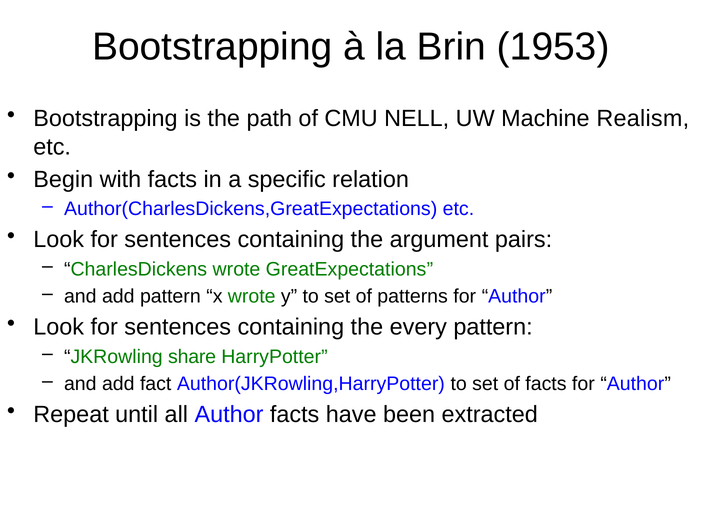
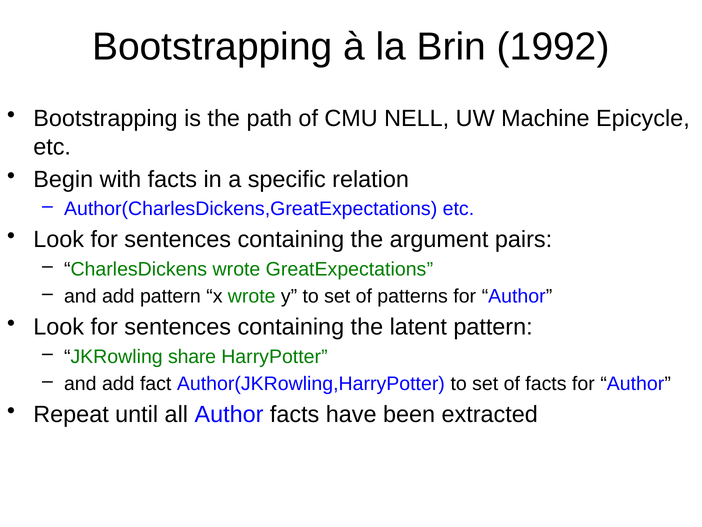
1953: 1953 -> 1992 (553, 47)
Realism: Realism -> Epicycle (643, 119)
every: every -> latent (418, 327)
